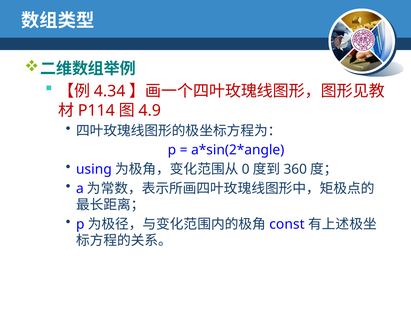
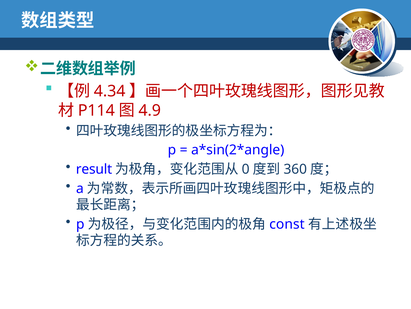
using: using -> result (94, 169)
